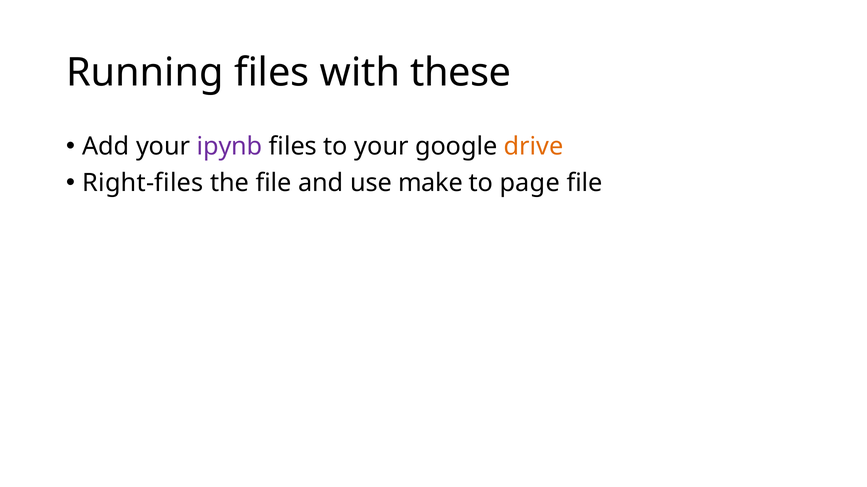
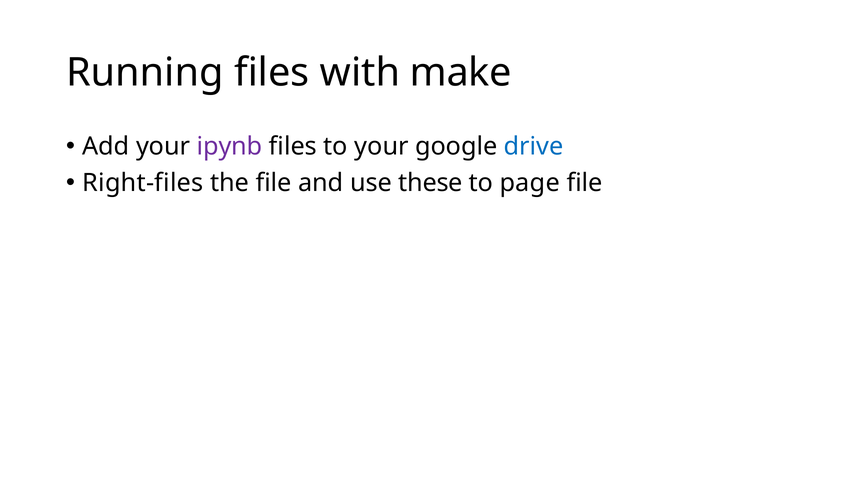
these: these -> make (461, 73)
drive colour: orange -> blue (534, 147)
make: make -> these (430, 183)
